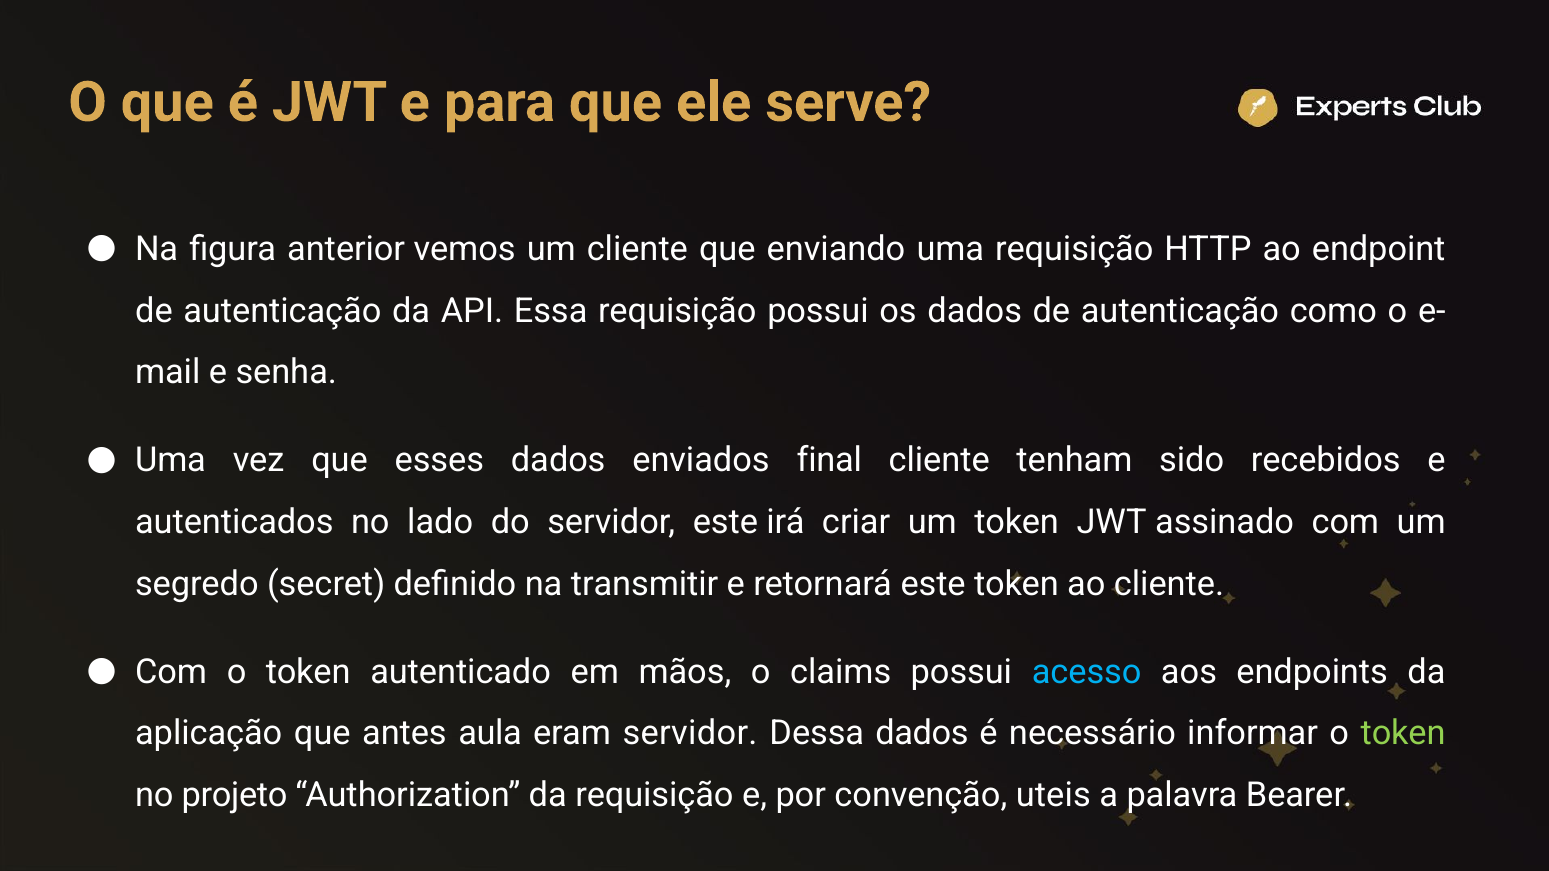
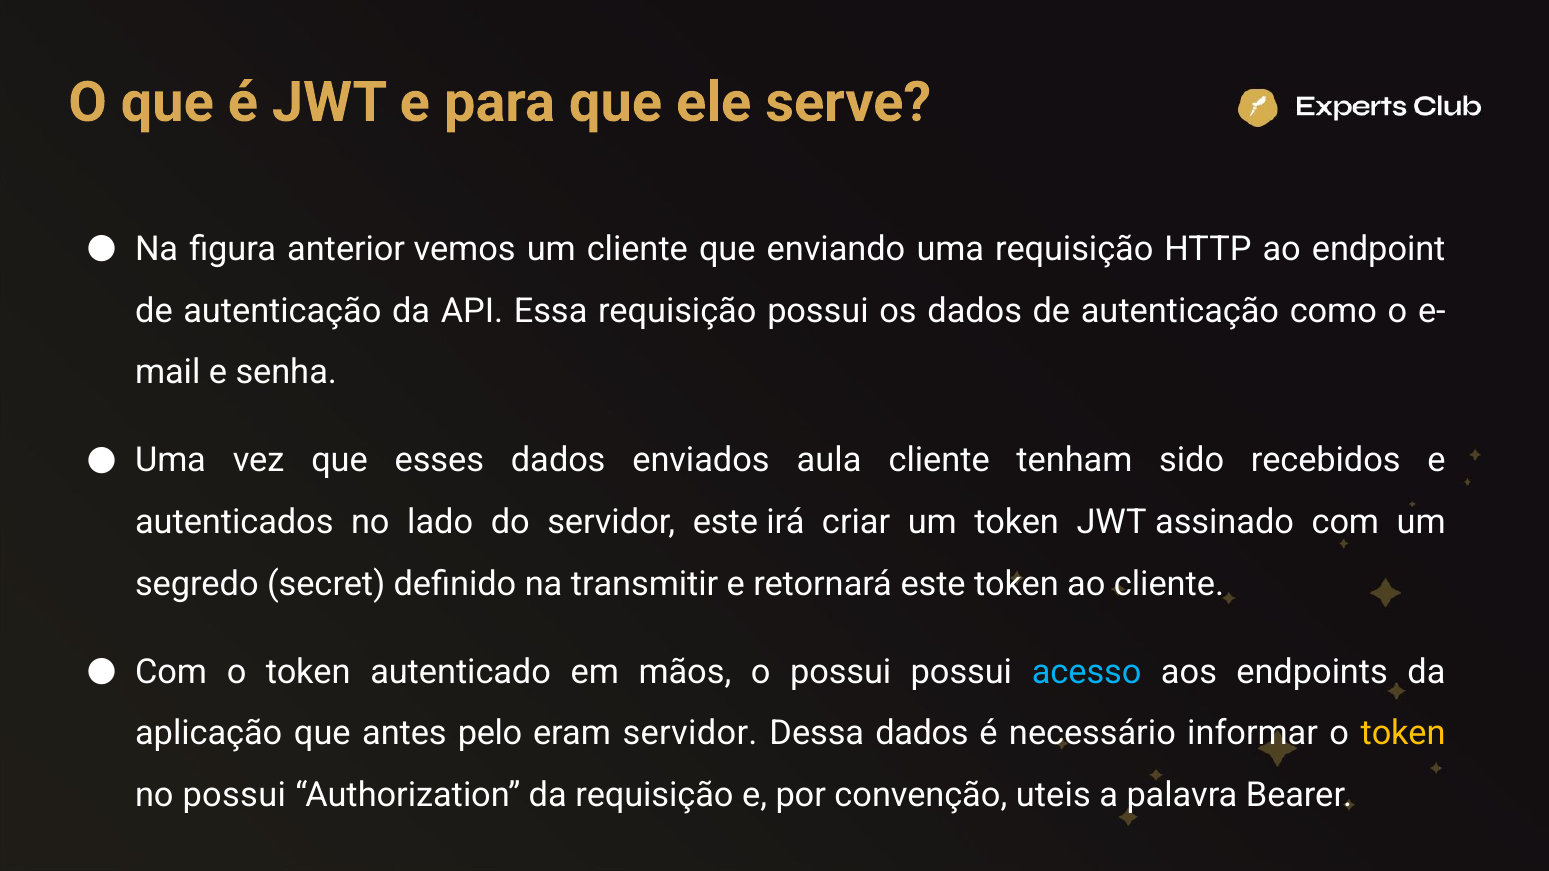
final: final -> aula (829, 460)
o claims: claims -> possui (841, 672)
aula: aula -> pelo (490, 734)
token colour: light green -> yellow (1403, 734)
no projeto: projeto -> possui (234, 796)
